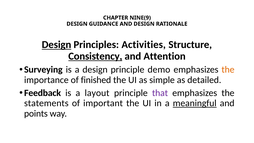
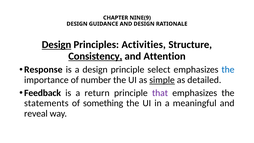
Surveying: Surveying -> Response (43, 70)
demo: demo -> select (159, 70)
the colour: orange -> blue (228, 70)
finished: finished -> number (96, 80)
simple underline: none -> present (162, 80)
layout: layout -> return (97, 93)
important: important -> something (103, 103)
meaningful underline: present -> none (195, 103)
points: points -> reveal (36, 113)
